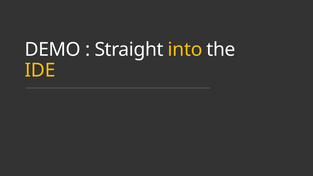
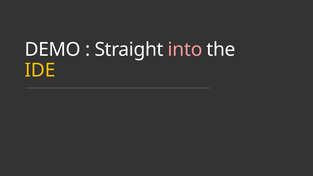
into colour: yellow -> pink (185, 50)
